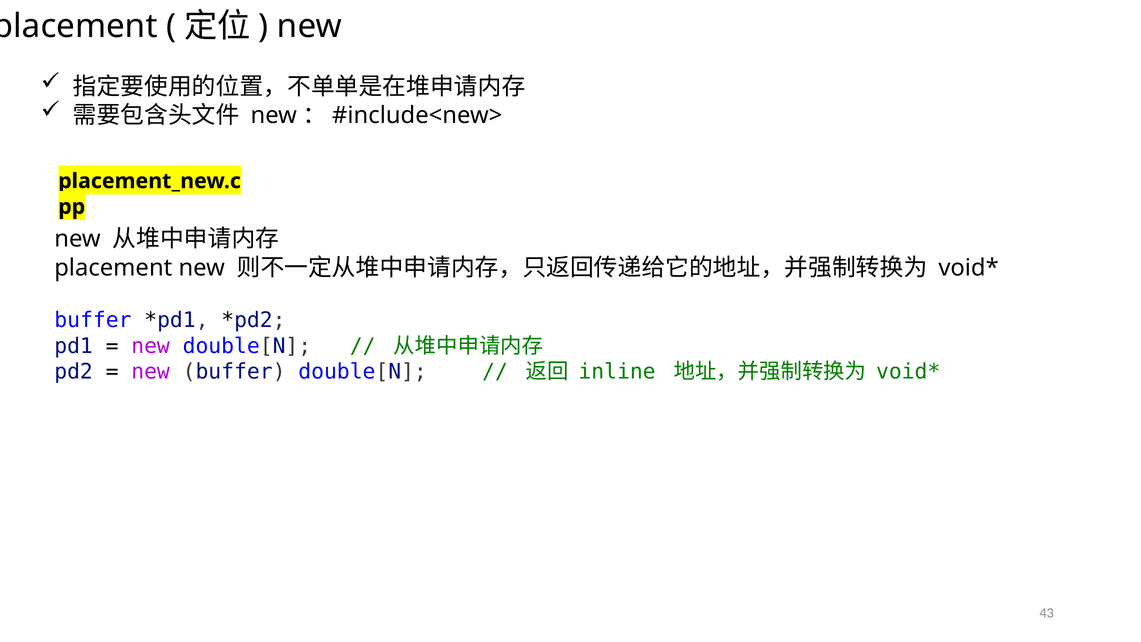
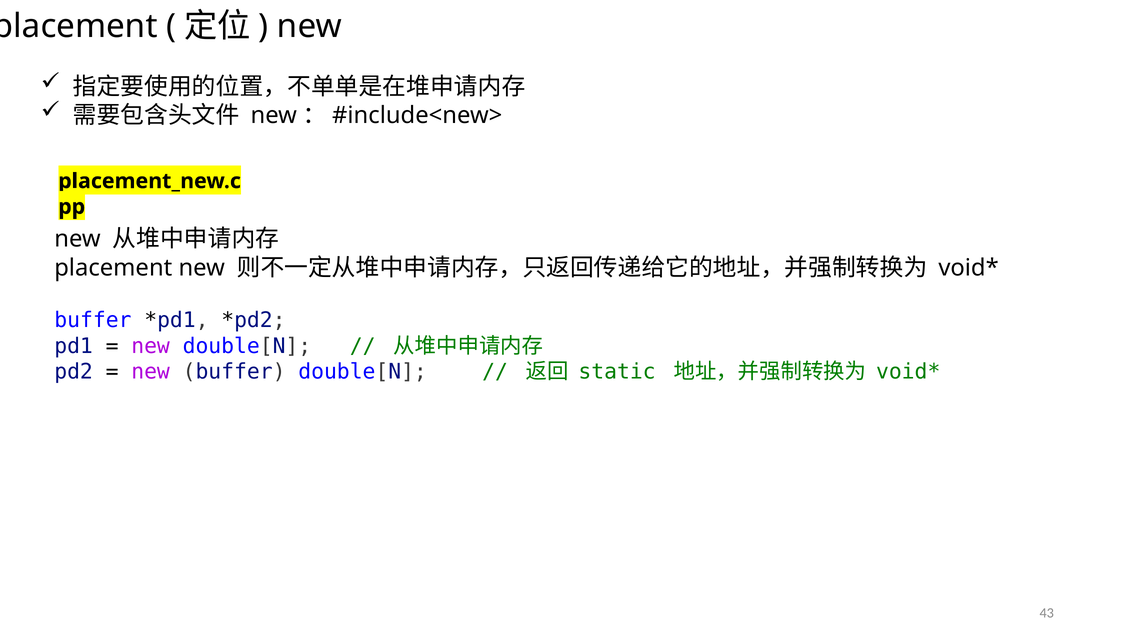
inline: inline -> static (617, 372)
